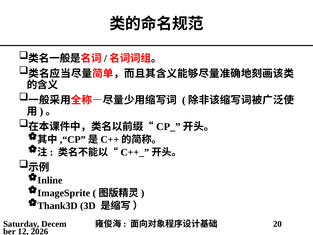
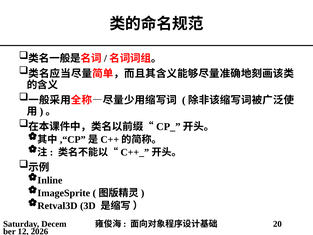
Thank3D: Thank3D -> Retval3D (57, 206)
